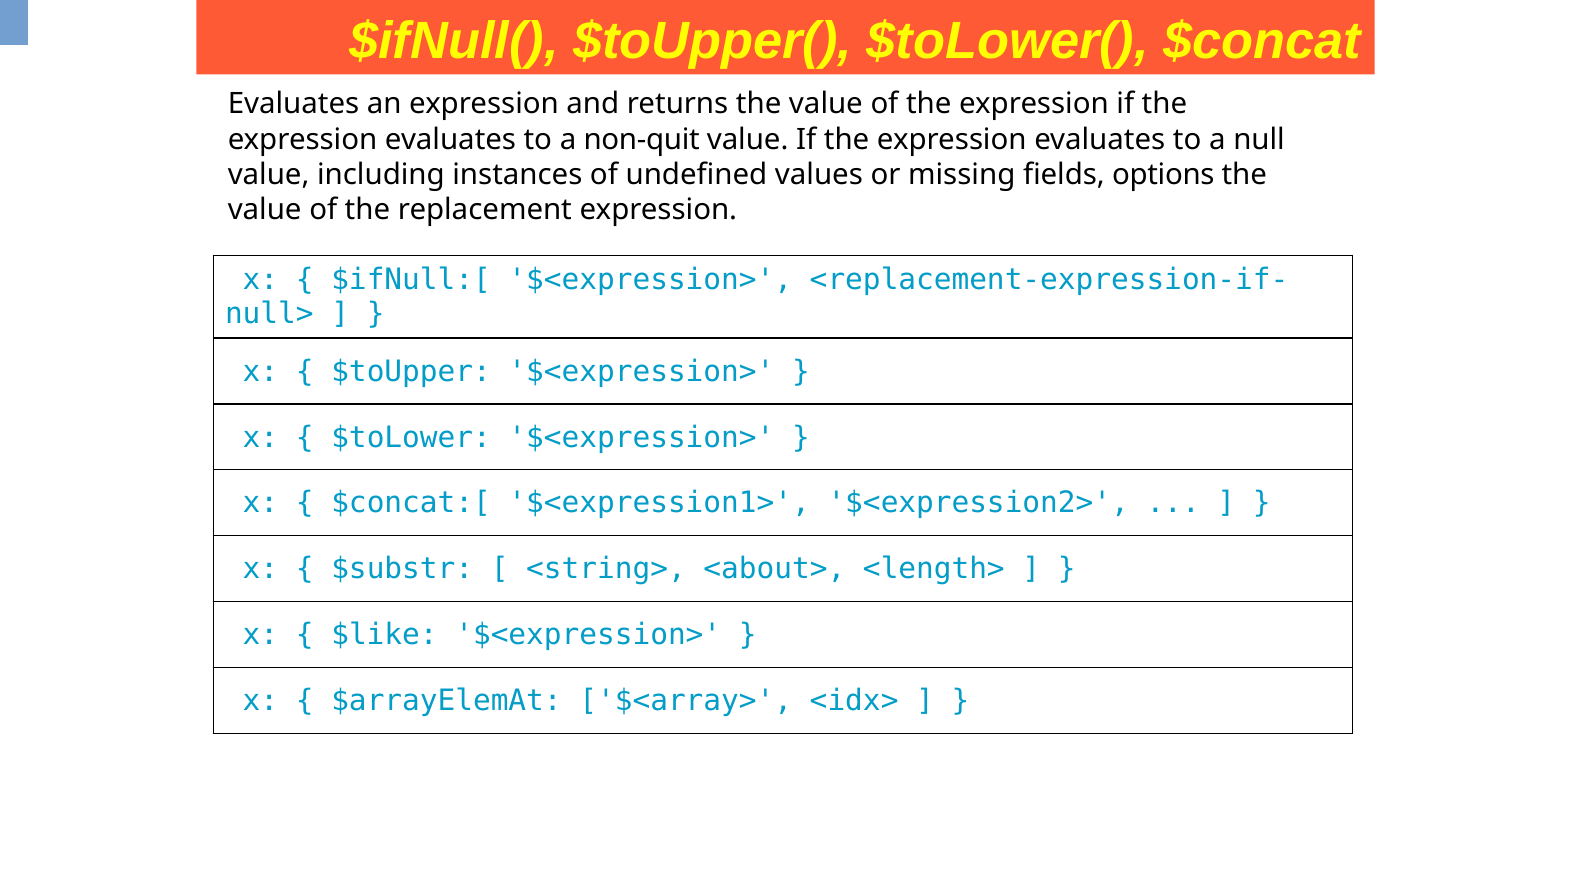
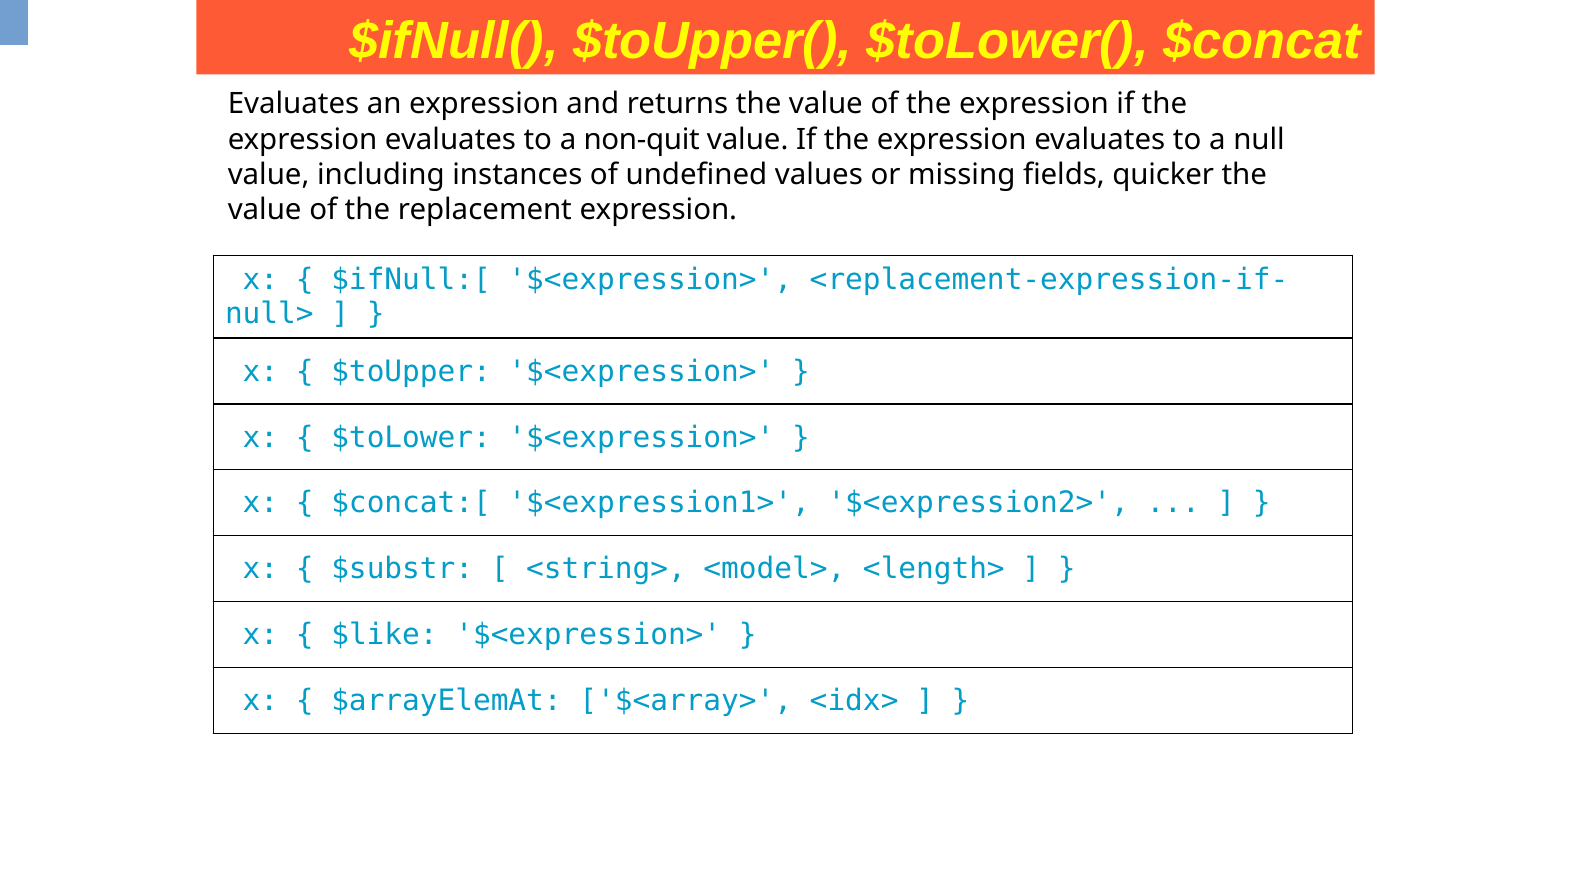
options: options -> quicker (1163, 175)
<about>: <about> -> <model> (774, 569)
